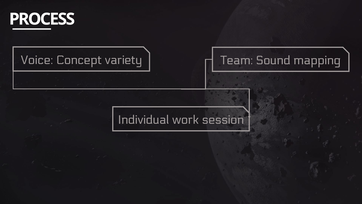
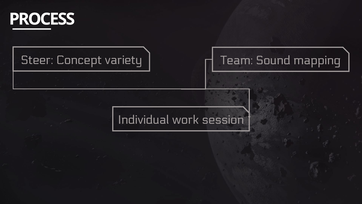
Voice: Voice -> Steer (37, 60)
